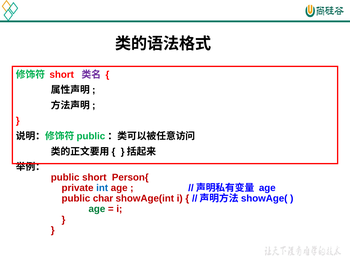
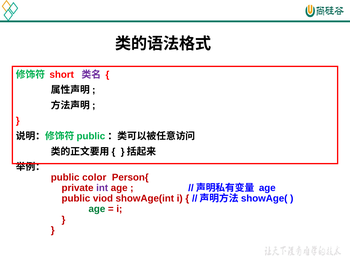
public short: short -> color (94, 177)
int colour: blue -> purple (102, 188)
char: char -> viod (103, 198)
